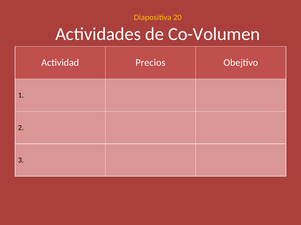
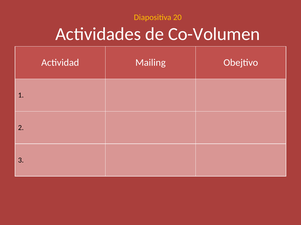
Precios: Precios -> Mailing (151, 63)
